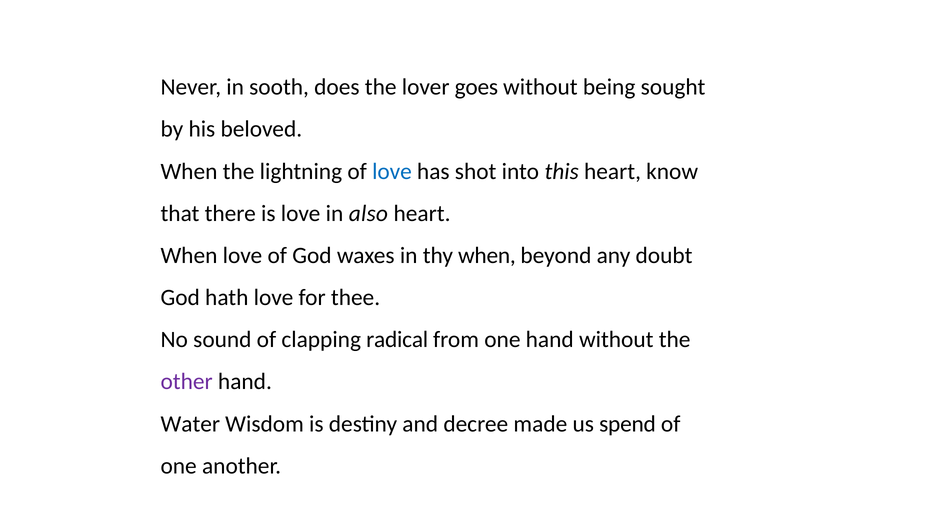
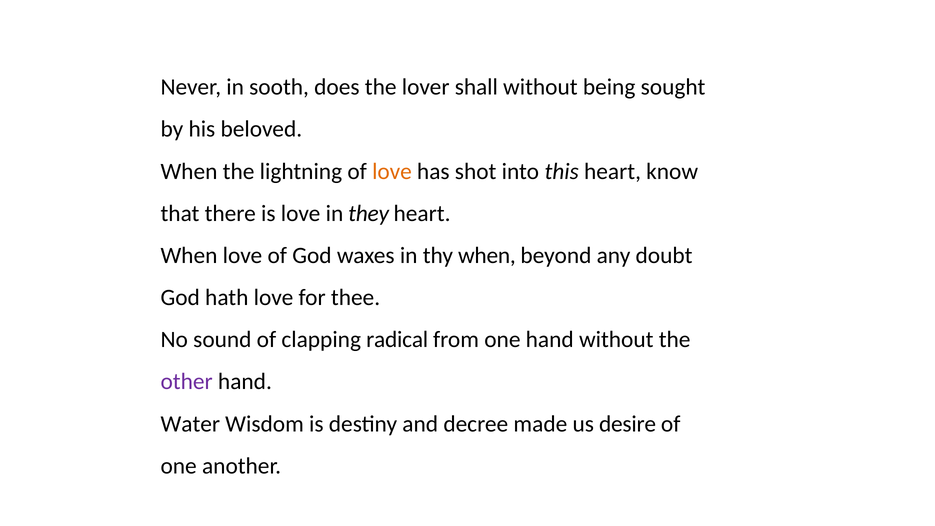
goes: goes -> shall (476, 87)
love colour: blue -> orange (392, 171)
also: also -> they (369, 213)
spend: spend -> desire (628, 424)
